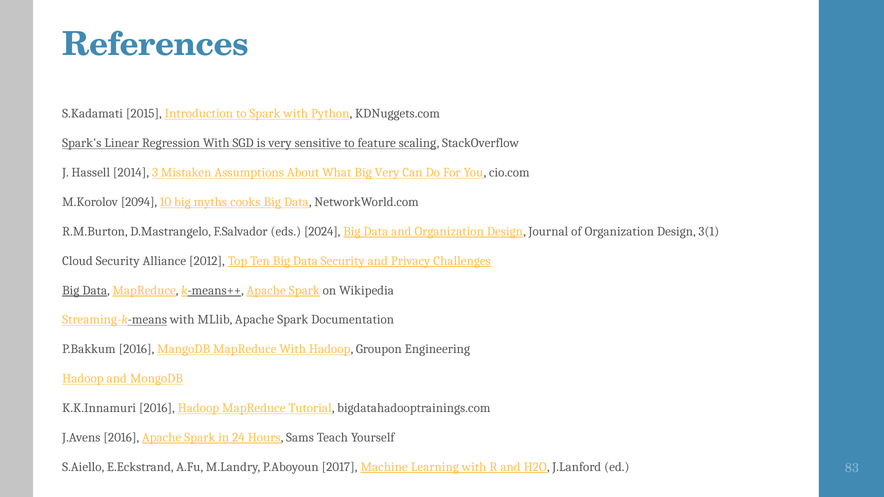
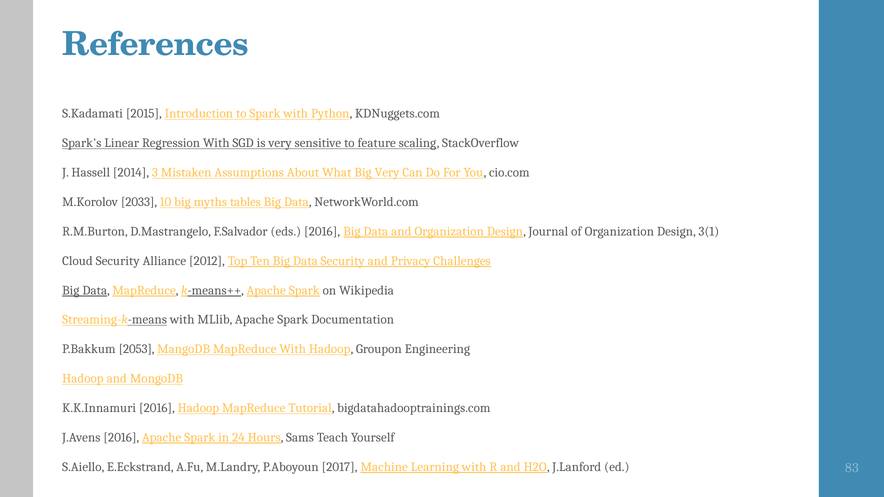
2094: 2094 -> 2033 (139, 202)
cooks: cooks -> tables (245, 202)
eds 2024: 2024 -> 2016 (322, 232)
P.Bakkum 2016: 2016 -> 2053 (137, 349)
